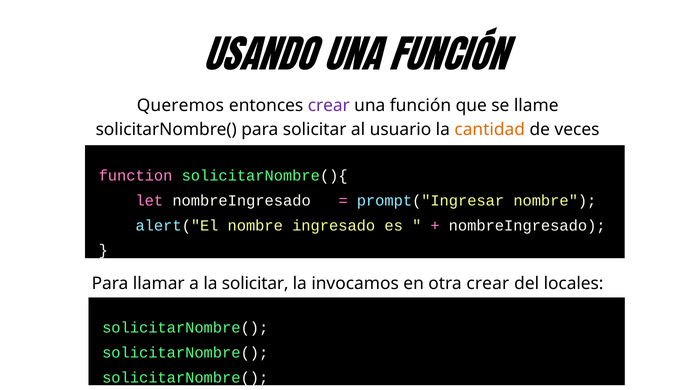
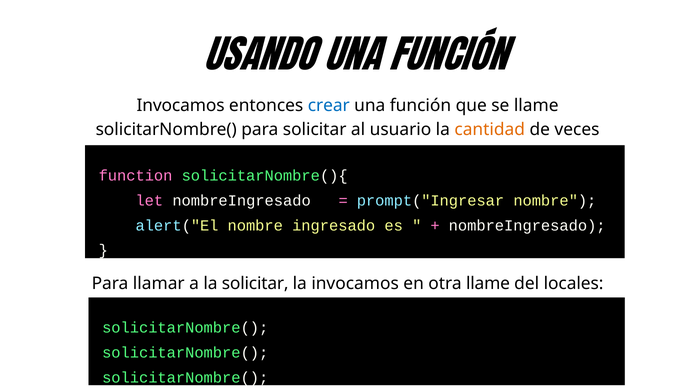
Queremos: Queremos -> Invocamos (181, 106)
crear colour: purple -> blue (329, 106)
otra crear: crear -> llame (488, 284)
